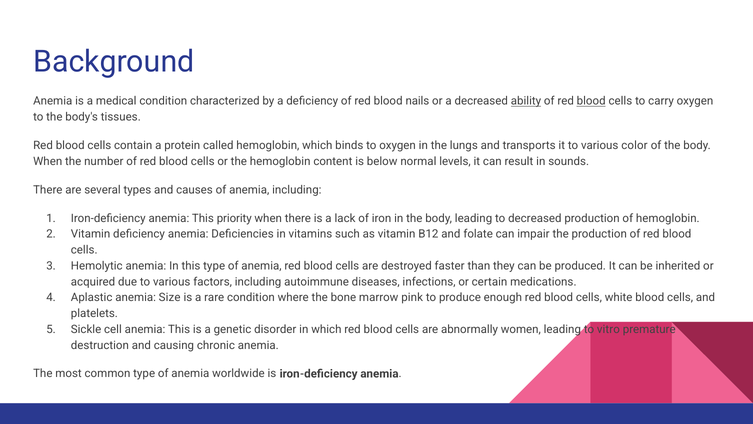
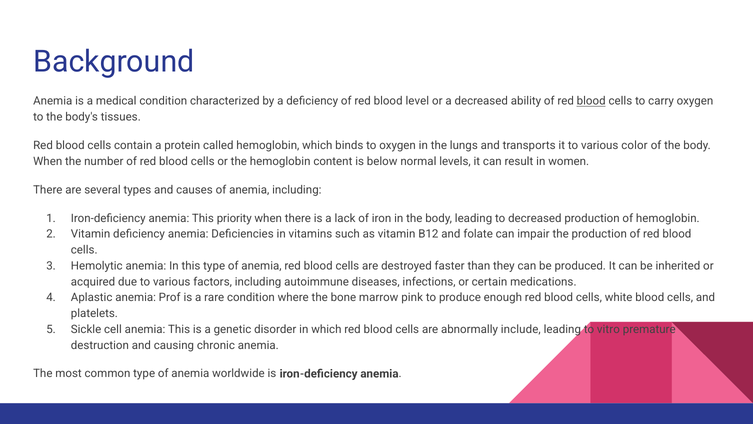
nails: nails -> level (417, 101)
ability underline: present -> none (526, 101)
sounds: sounds -> women (569, 161)
Size: Size -> Prof (170, 297)
women: women -> include (521, 329)
